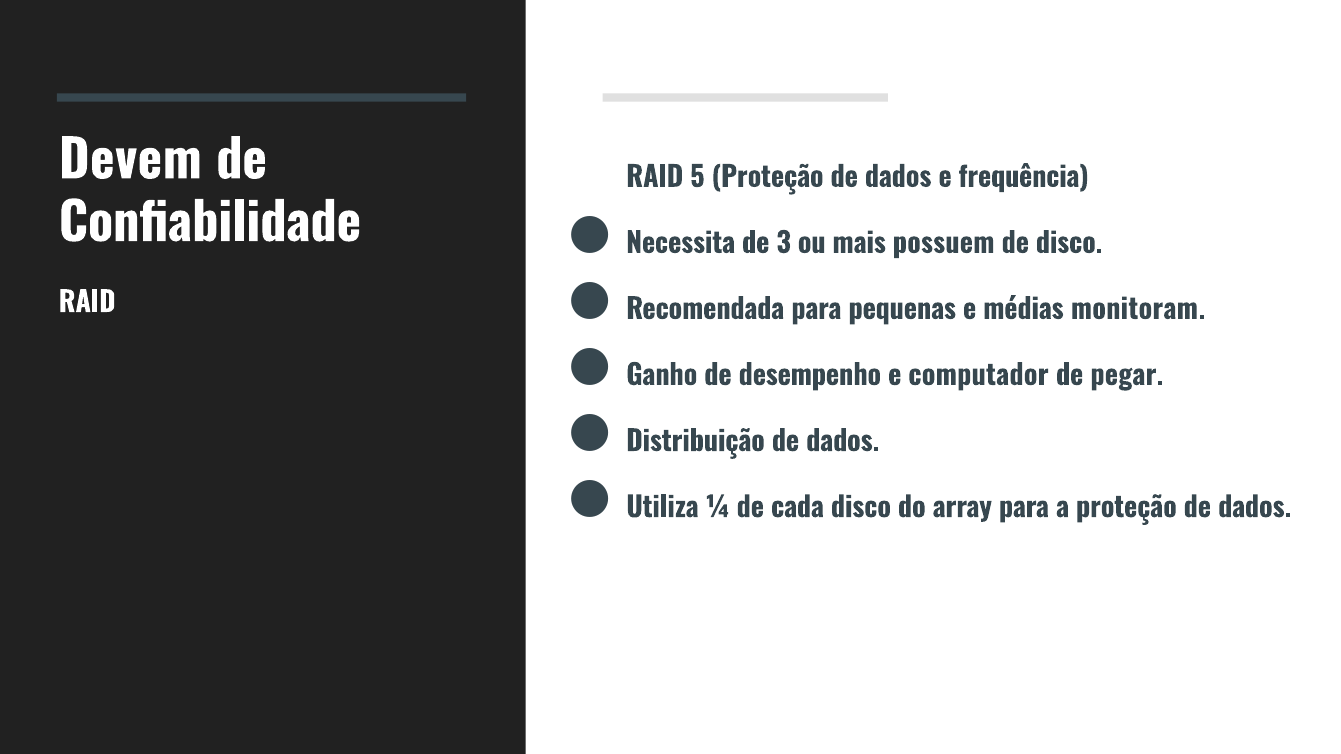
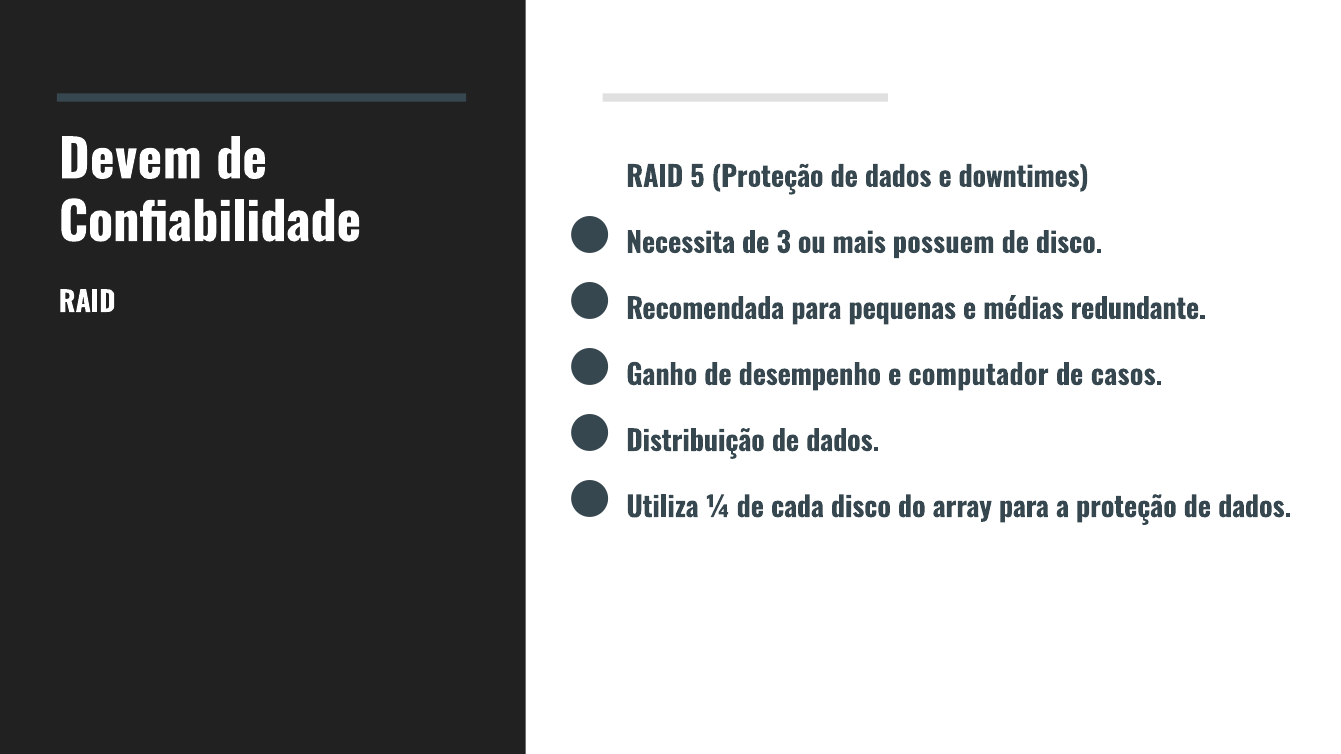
frequência: frequência -> downtimes (1024, 178)
monitoram: monitoram -> redundante (1138, 310)
pegar: pegar -> casos (1127, 376)
